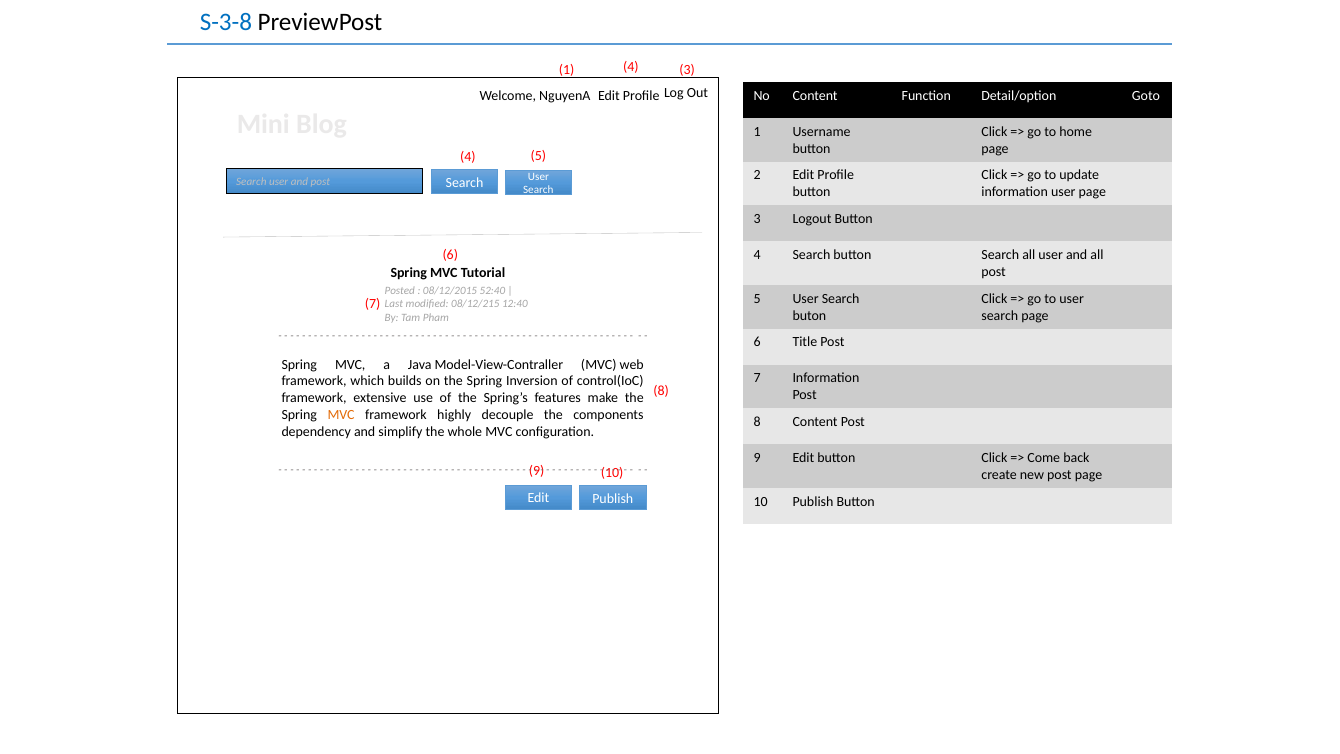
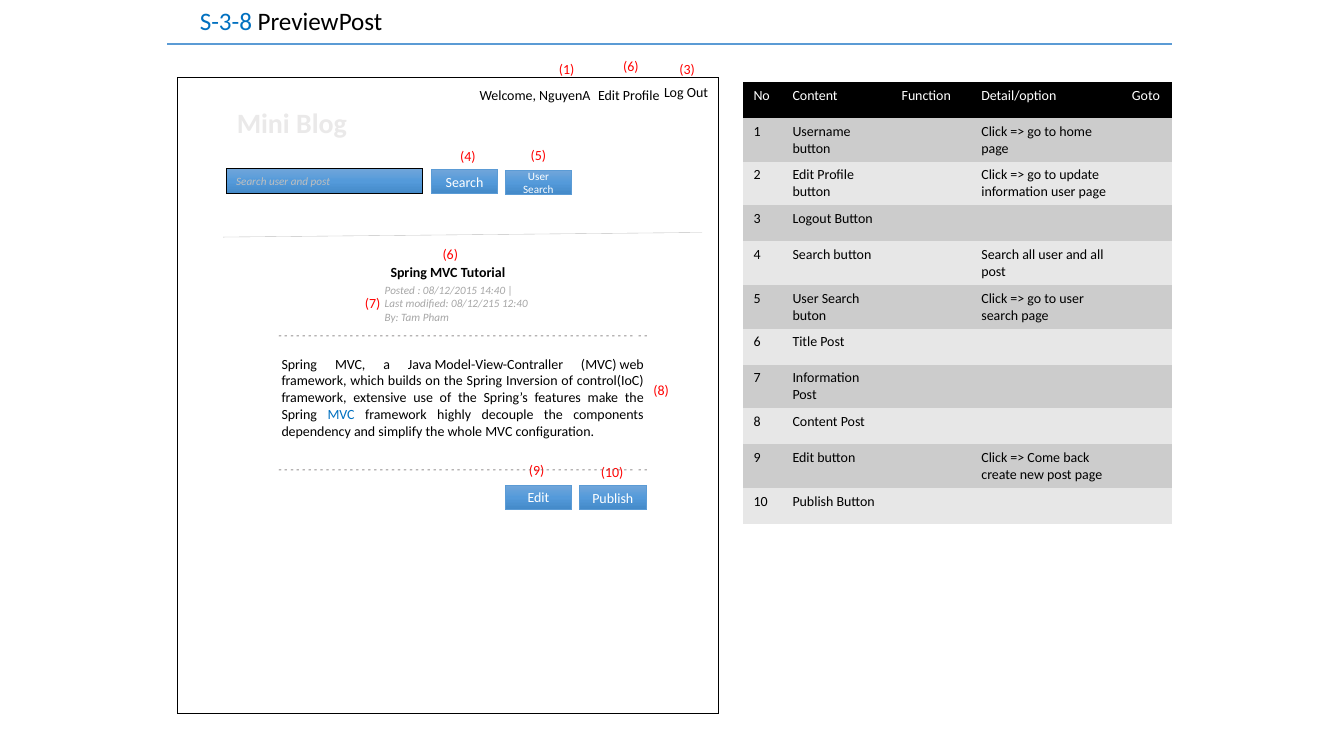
1 4: 4 -> 6 (631, 67)
52:40: 52:40 -> 14:40 (492, 291)
MVC colour: orange -> blue (341, 415)
